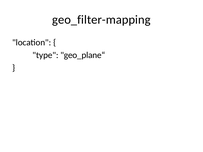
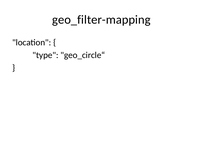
geo_plane“: geo_plane“ -> geo_circle“ (83, 55)
